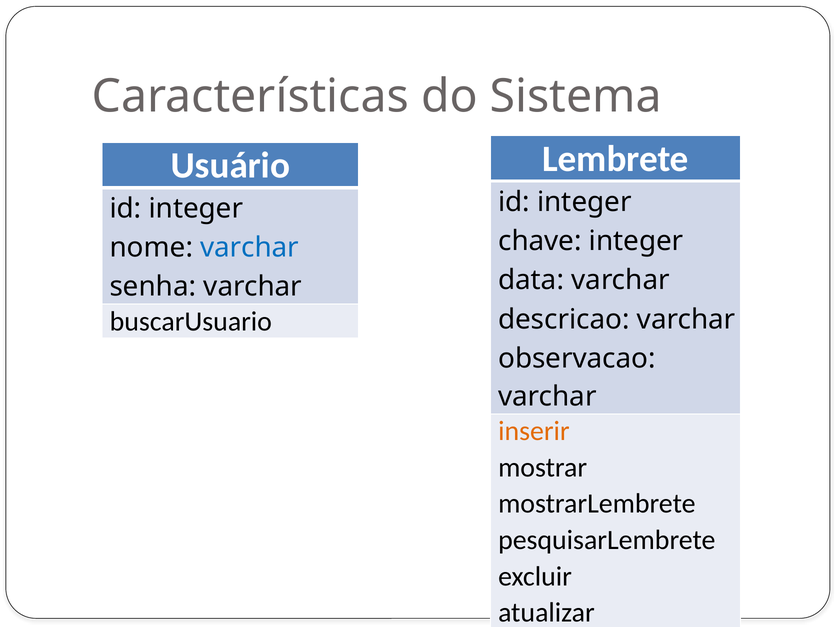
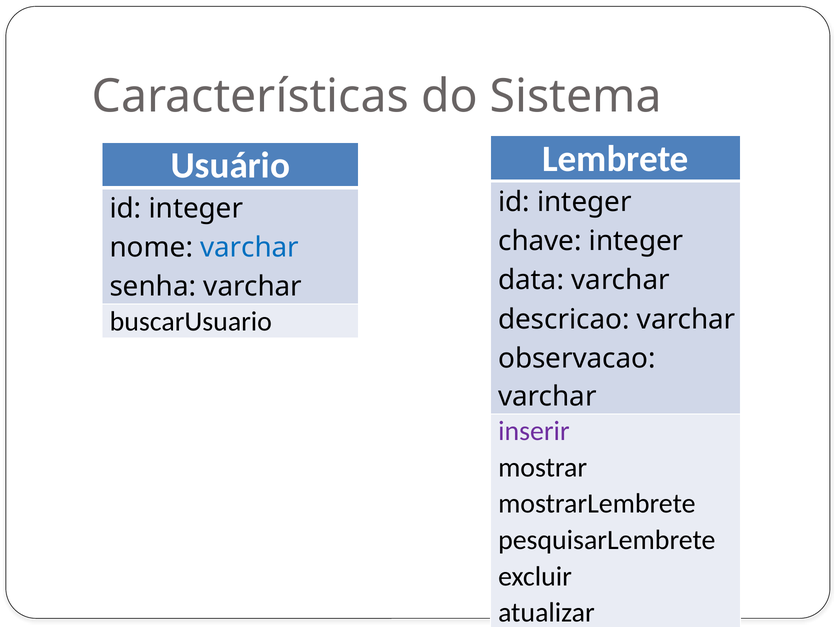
inserir colour: orange -> purple (534, 431)
